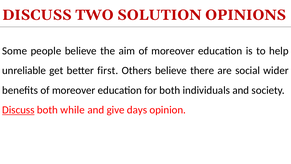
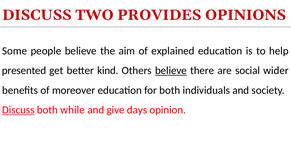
SOLUTION: SOLUTION -> PROVIDES (159, 15)
aim of moreover: moreover -> explained (173, 51)
unreliable: unreliable -> presented (24, 70)
first: first -> kind (108, 70)
believe underline: none -> present (171, 70)
